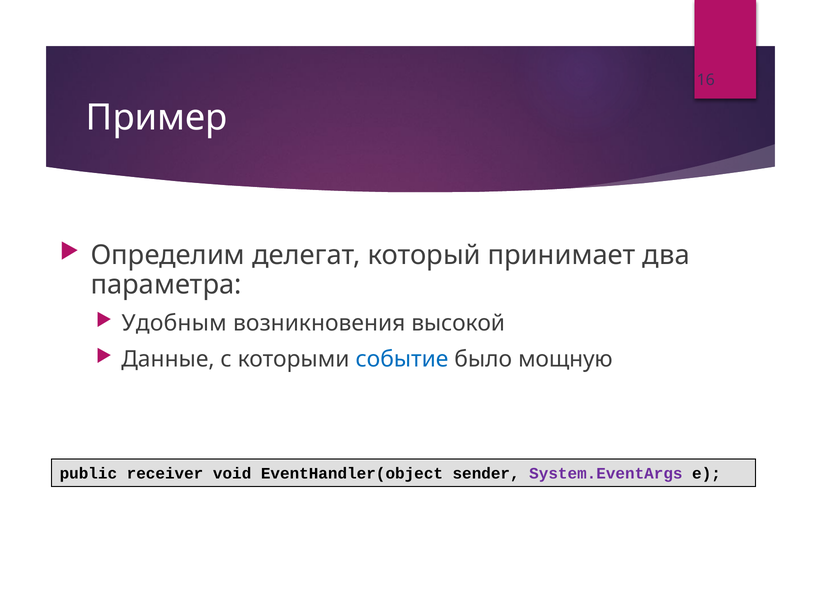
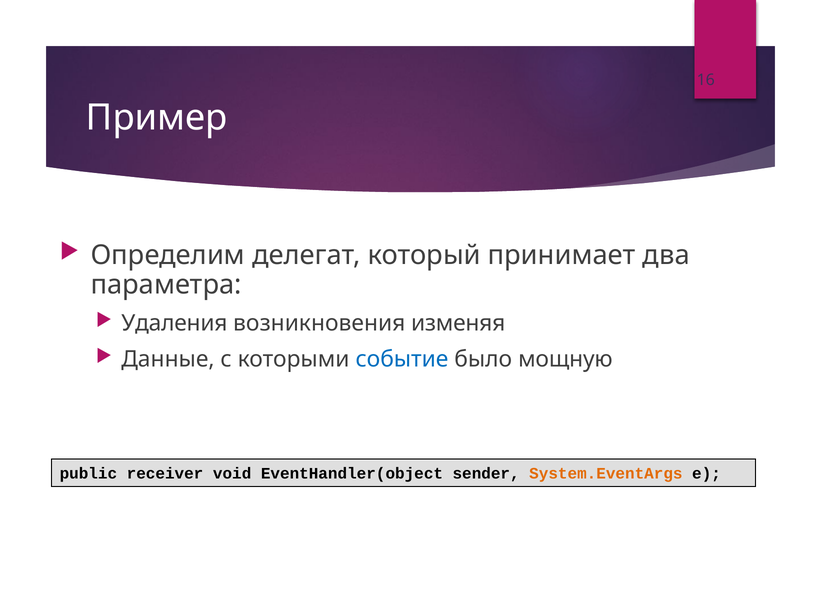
Удобным: Удобным -> Удаления (174, 323)
высокой: высокой -> изменяя (458, 323)
System.EventArgs colour: purple -> orange (606, 474)
